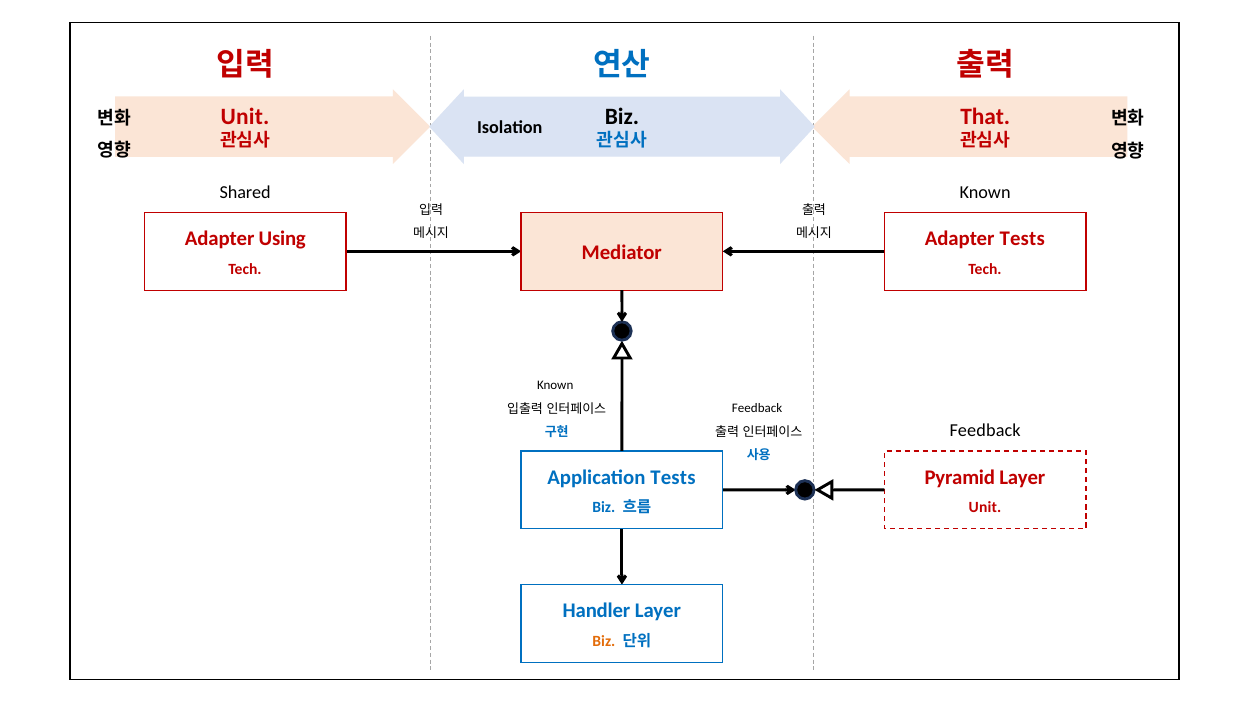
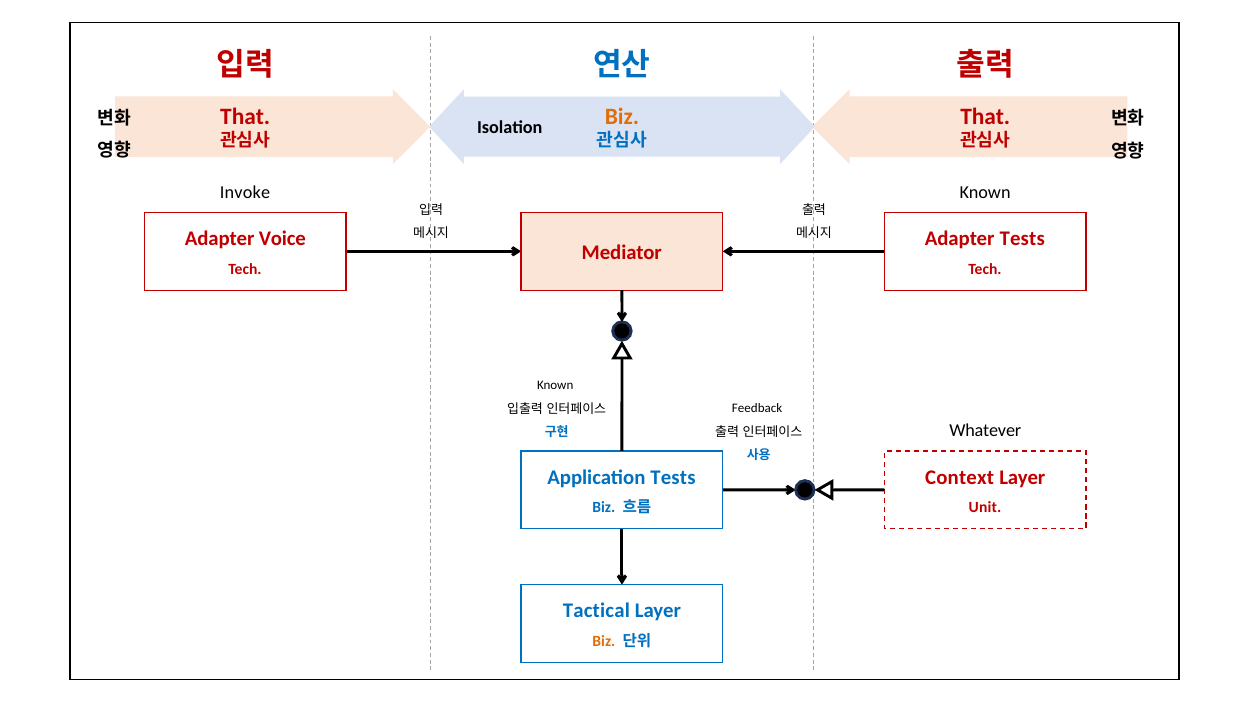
Unit: Unit -> That (245, 116)
Biz colour: black -> orange (622, 116)
Shared: Shared -> Invoke (245, 193)
Using: Using -> Voice (282, 239)
Feedback: Feedback -> Whatever (985, 431)
Pyramid: Pyramid -> Context (960, 478)
Handler: Handler -> Tactical (596, 612)
